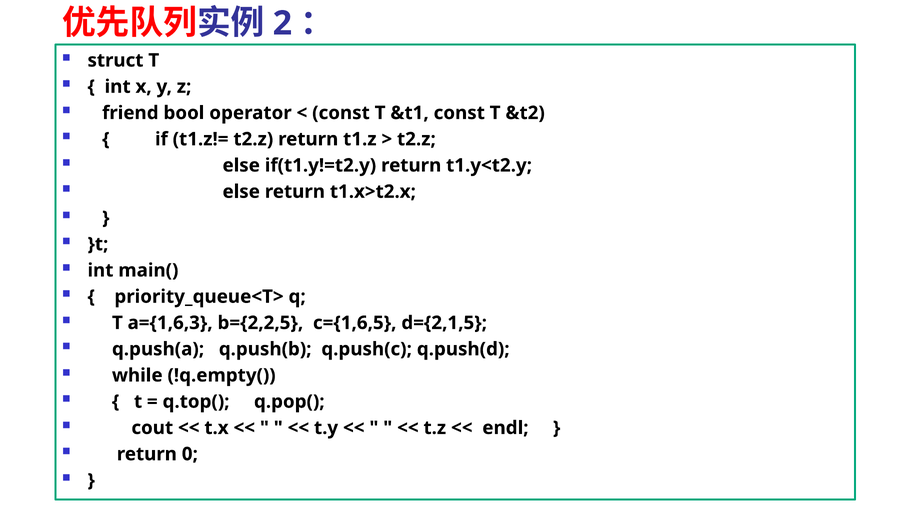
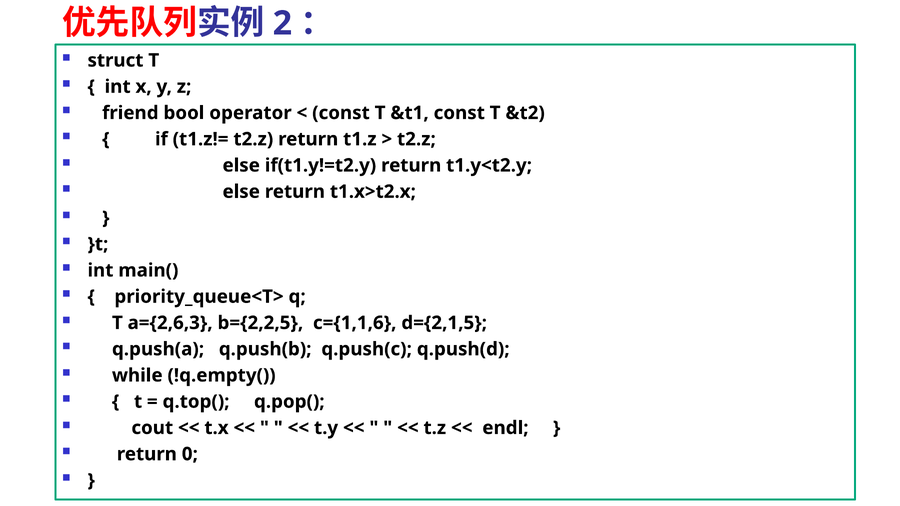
a={1,6,3: a={1,6,3 -> a={2,6,3 (170, 323)
c={1,6,5: c={1,6,5 -> c={1,1,6 (355, 323)
